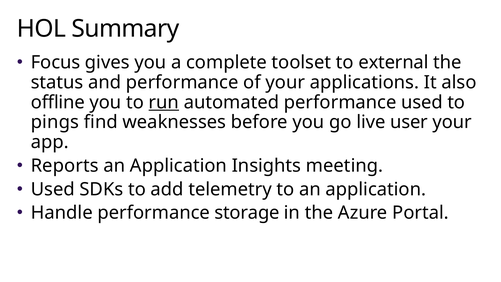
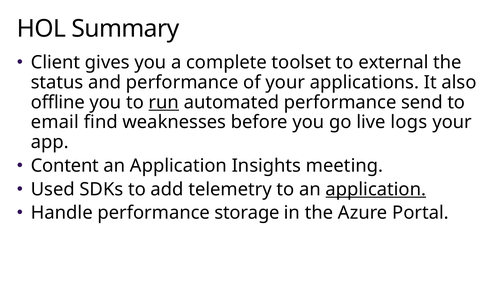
Focus: Focus -> Client (55, 62)
performance used: used -> send (422, 102)
pings: pings -> email (55, 122)
user: user -> logs (409, 122)
Reports: Reports -> Content (65, 166)
application underline: none -> present (376, 189)
